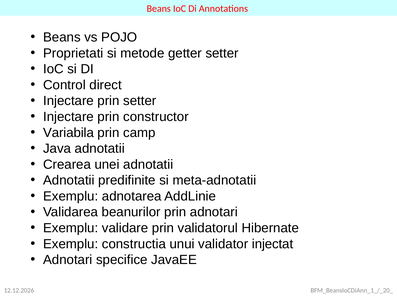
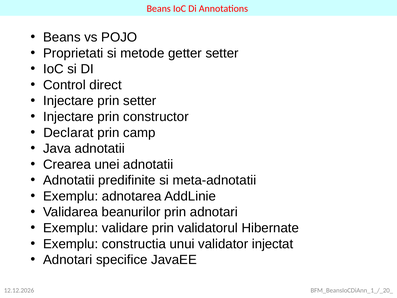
Variabila: Variabila -> Declarat (68, 133)
